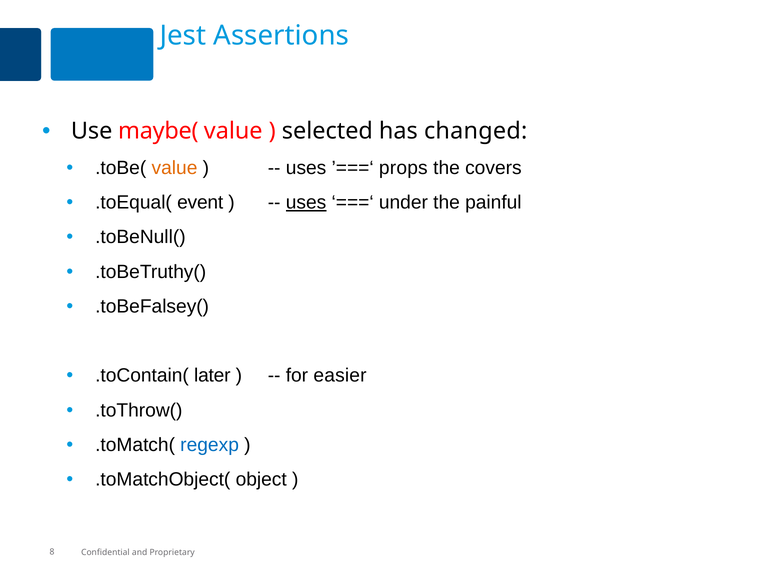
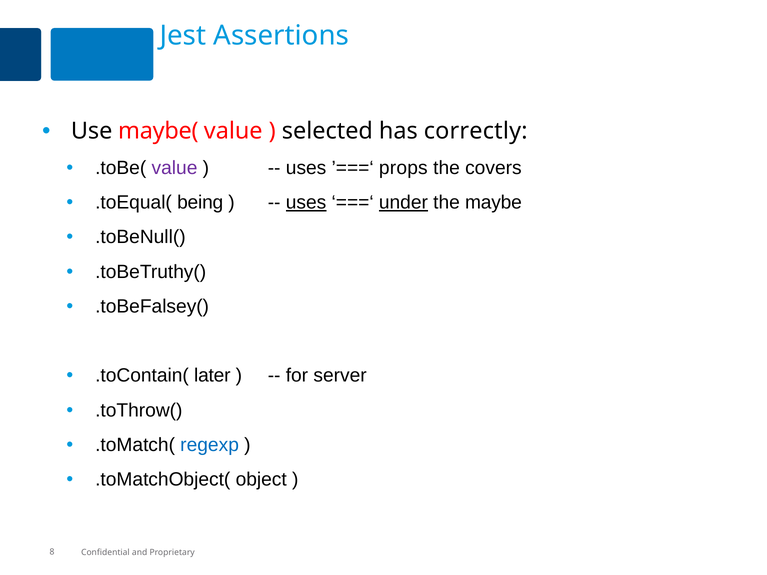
changed: changed -> correctly (476, 131)
value colour: orange -> purple (174, 168)
event: event -> being (200, 203)
under underline: none -> present (403, 203)
painful: painful -> maybe (493, 203)
easier: easier -> server (340, 376)
